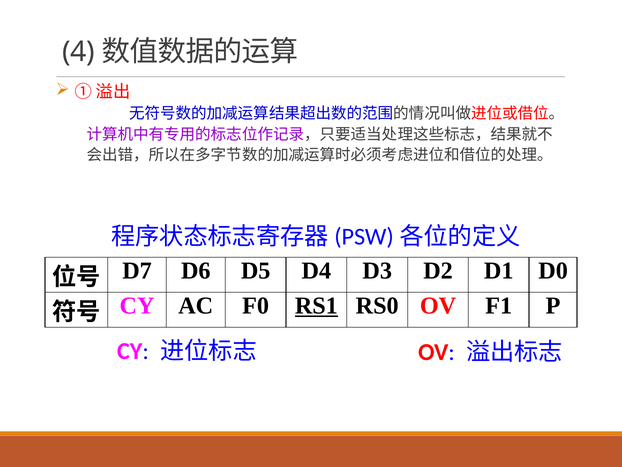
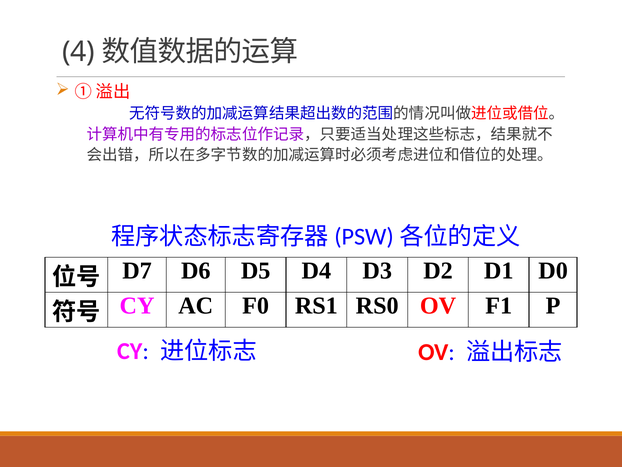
RS1 underline: present -> none (316, 305)
